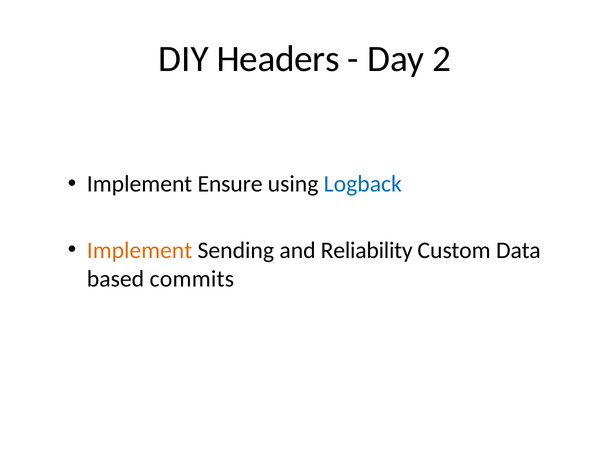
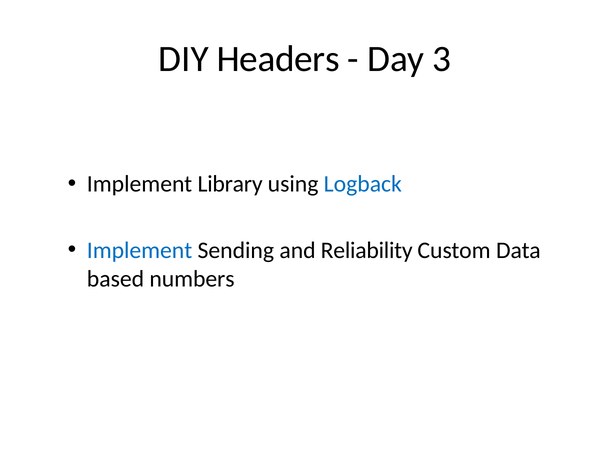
2: 2 -> 3 (442, 59)
Ensure: Ensure -> Library (230, 184)
Implement colour: orange -> blue (140, 251)
commits: commits -> numbers (192, 279)
